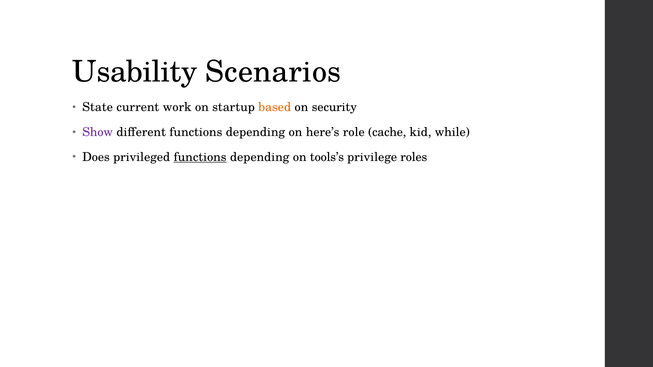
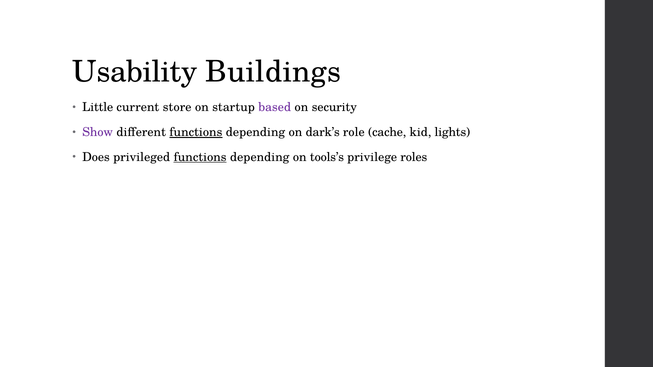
Scenarios: Scenarios -> Buildings (273, 72)
State: State -> Little (98, 108)
work: work -> store (177, 108)
based colour: orange -> purple (275, 108)
functions underline: none -> present (196, 132)
here’s: here’s -> dark’s (323, 132)
while: while -> lights (452, 132)
